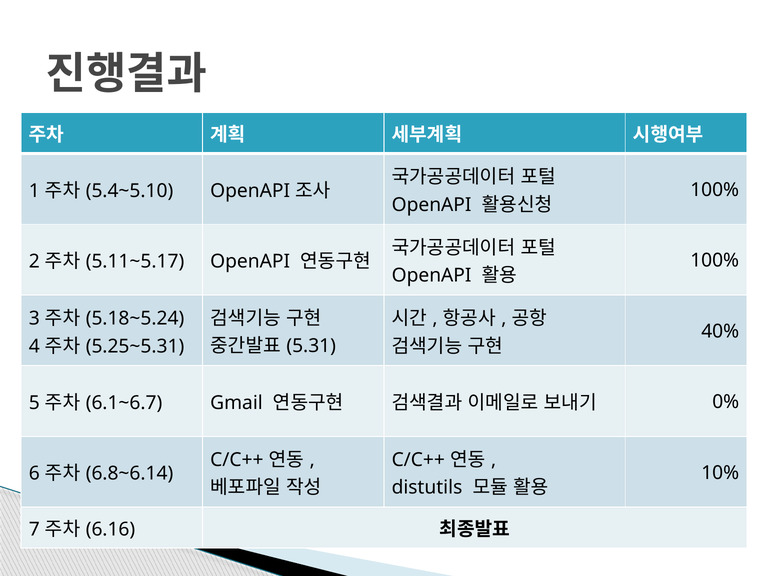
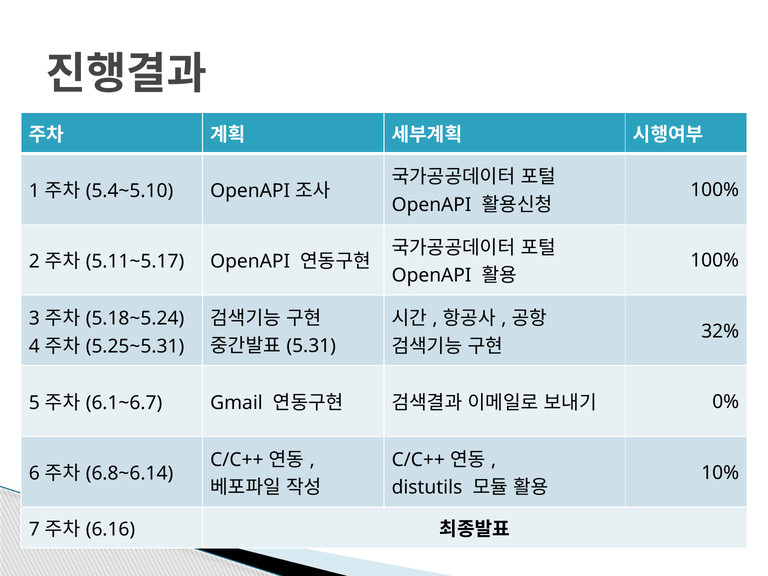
40%: 40% -> 32% (720, 331)
